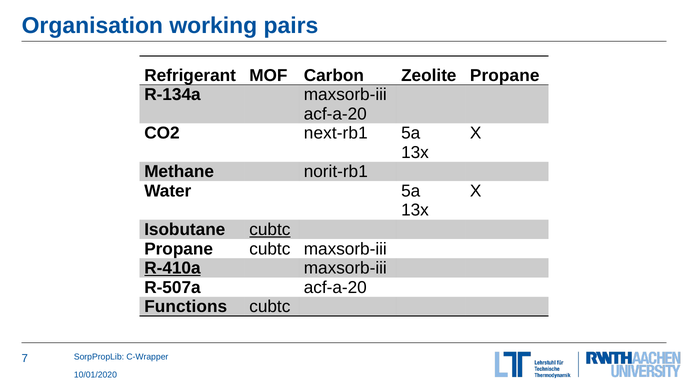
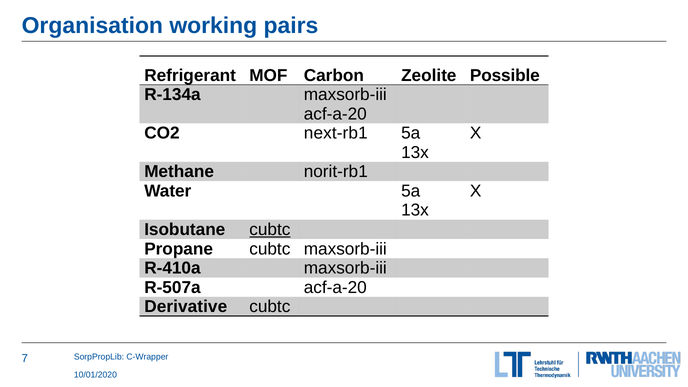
Zeolite Propane: Propane -> Possible (505, 75)
R-410a underline: present -> none (172, 268)
Functions: Functions -> Derivative (186, 307)
